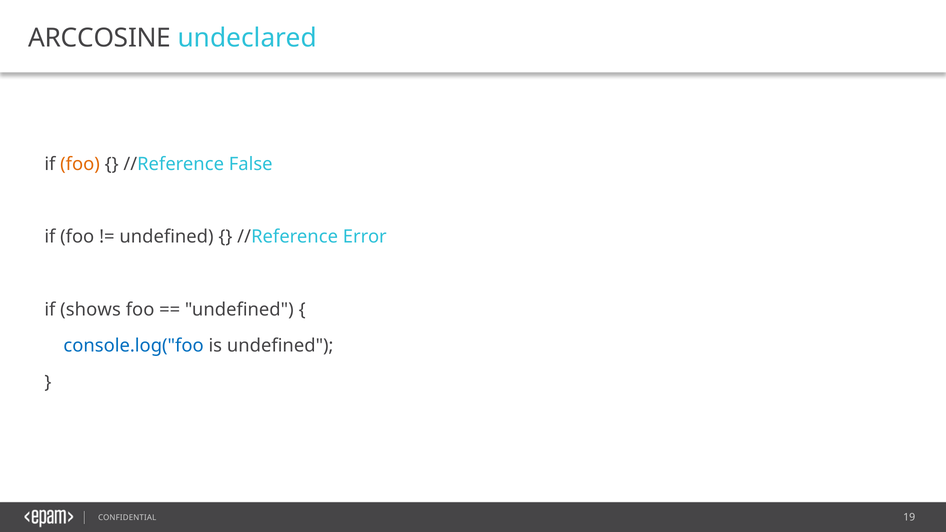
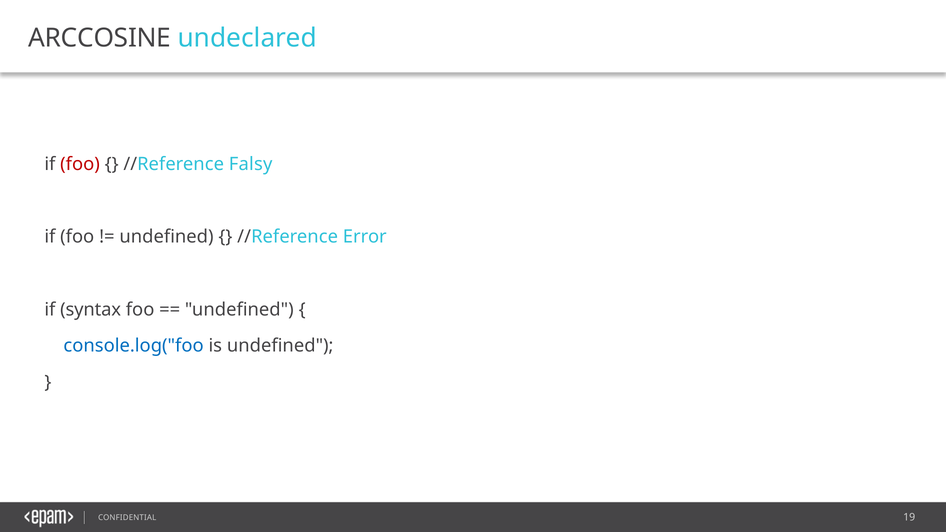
foo colour: orange -> red (80, 164)
False: False -> Falsy (251, 164)
shows: shows -> syntax (91, 310)
